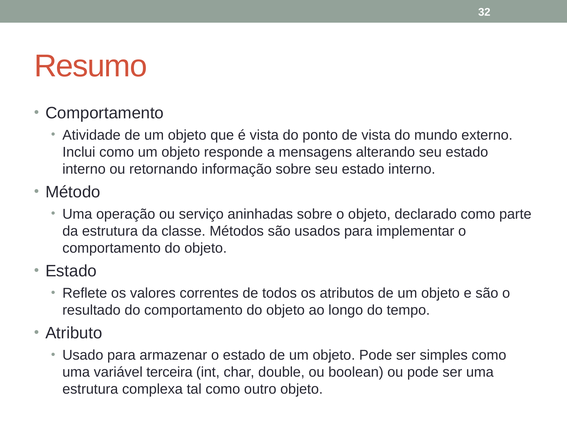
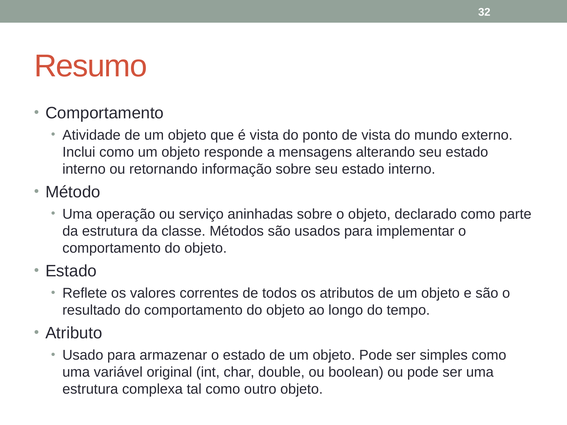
terceira: terceira -> original (169, 372)
